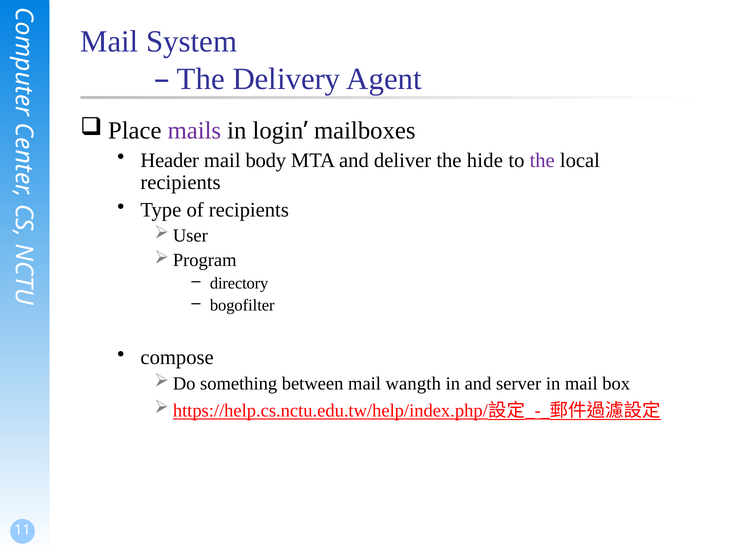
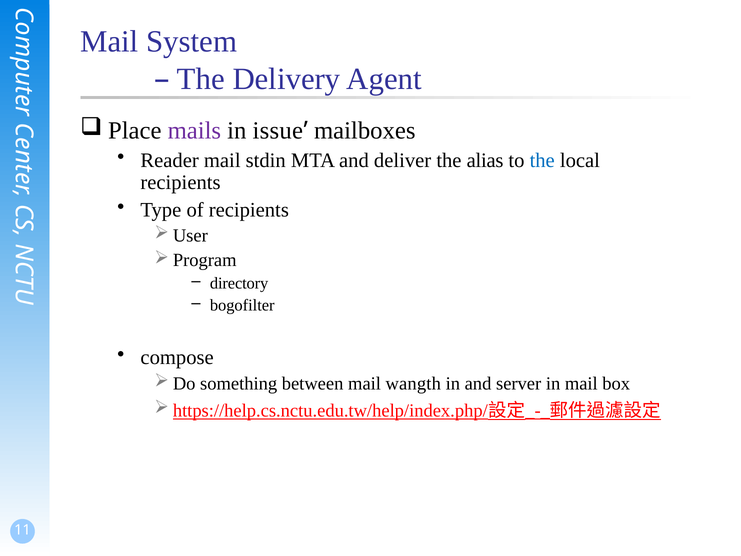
login: login -> issue (278, 131)
Header: Header -> Reader (170, 160)
body: body -> stdin (266, 160)
hide: hide -> alias (485, 160)
the colour: purple -> blue (542, 160)
